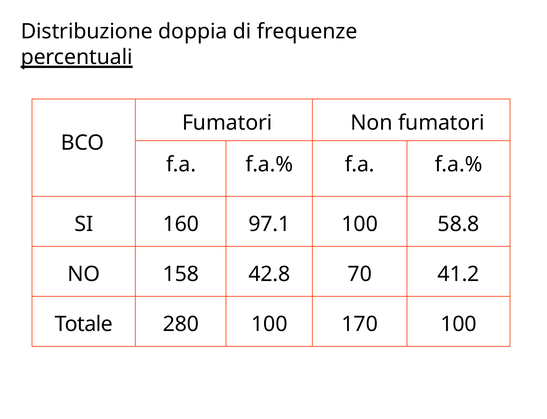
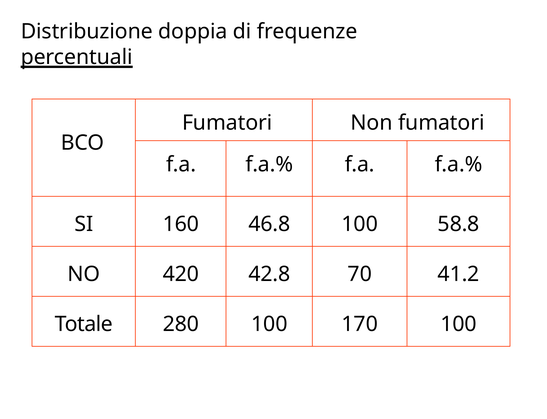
97.1: 97.1 -> 46.8 (269, 224)
158: 158 -> 420 (181, 274)
